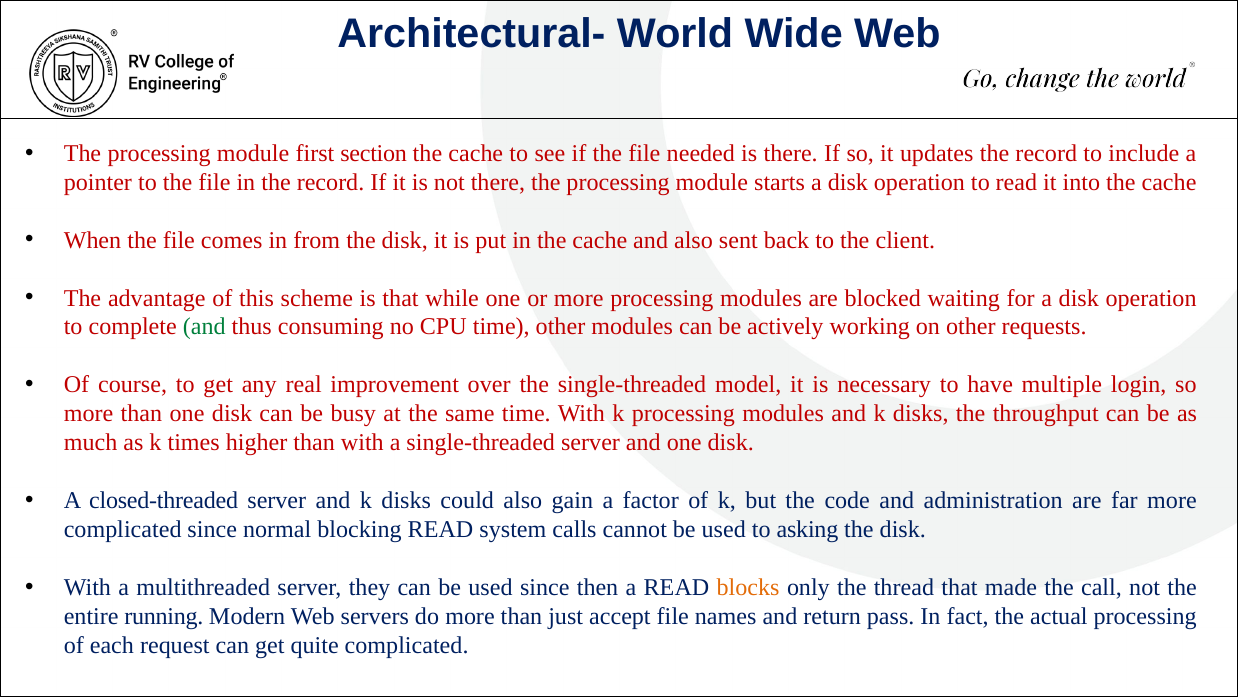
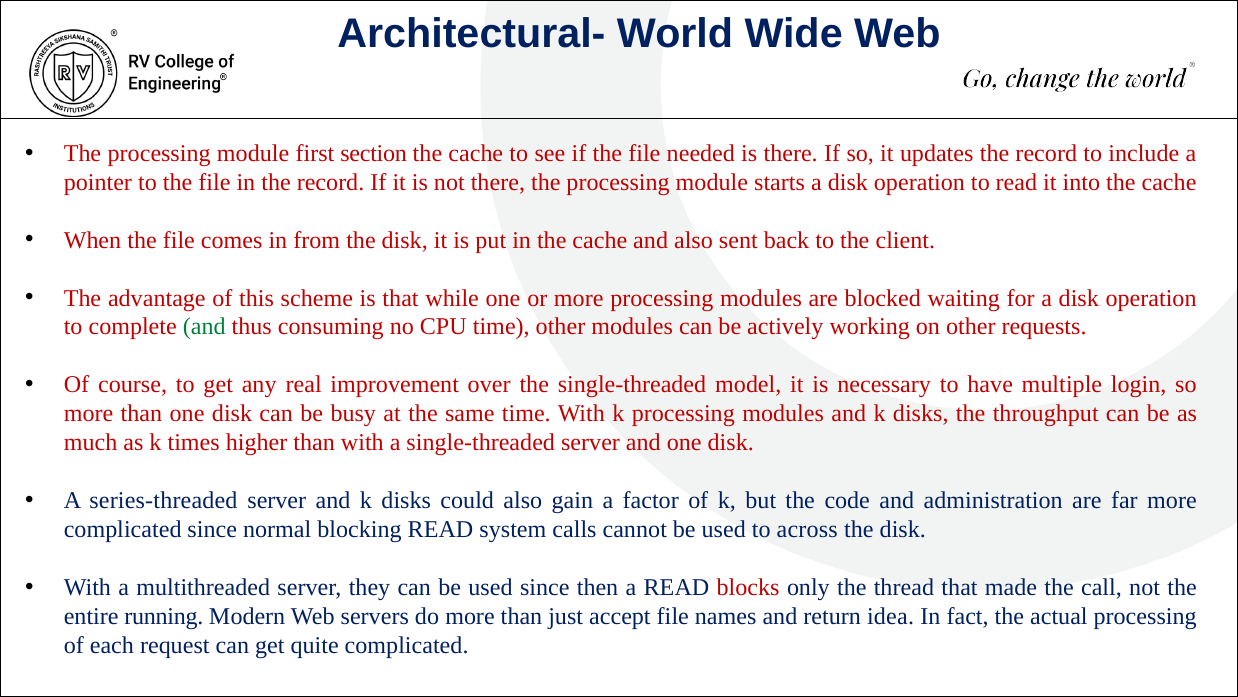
closed-threaded: closed-threaded -> series-threaded (163, 500)
asking: asking -> across (807, 529)
blocks colour: orange -> red (748, 587)
pass: pass -> idea (891, 616)
